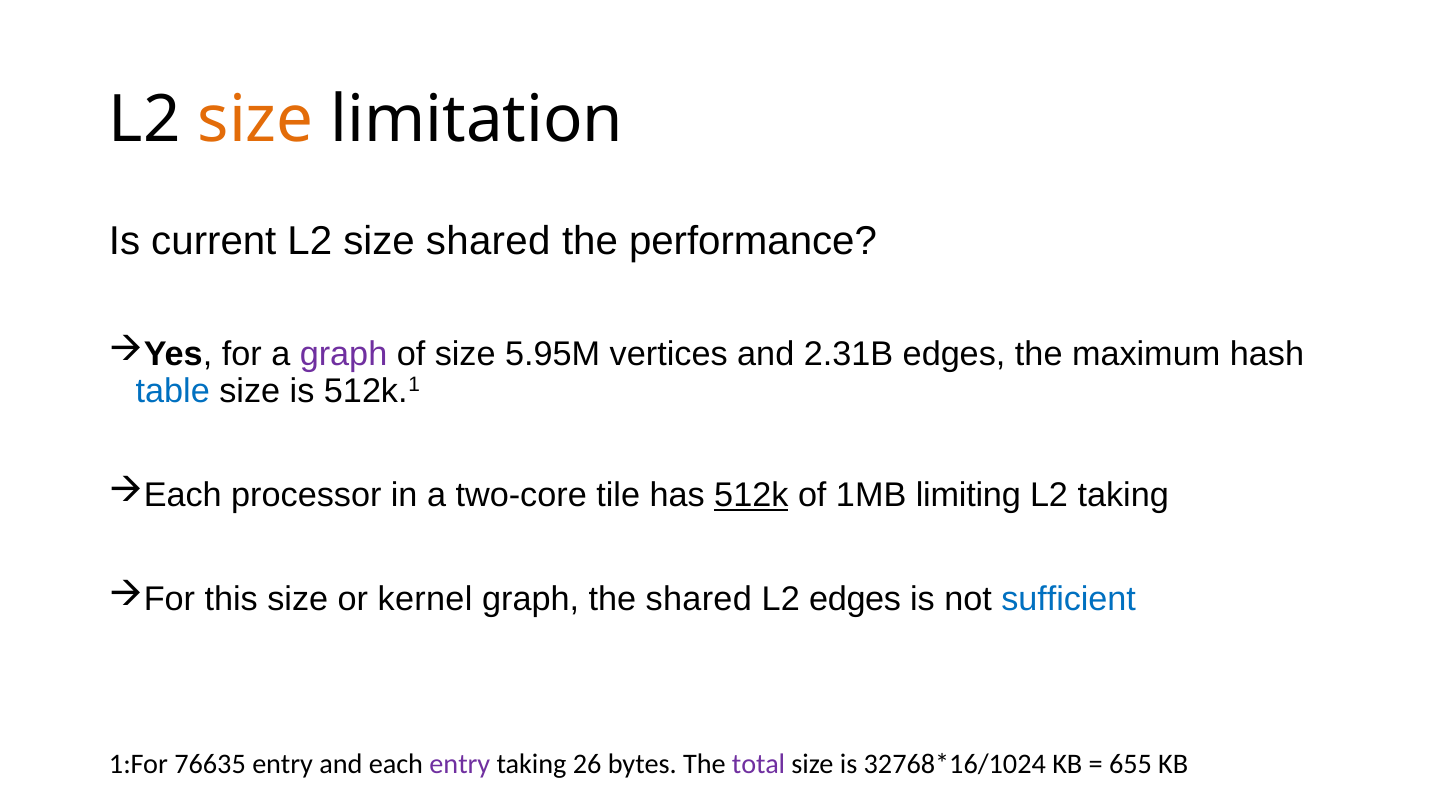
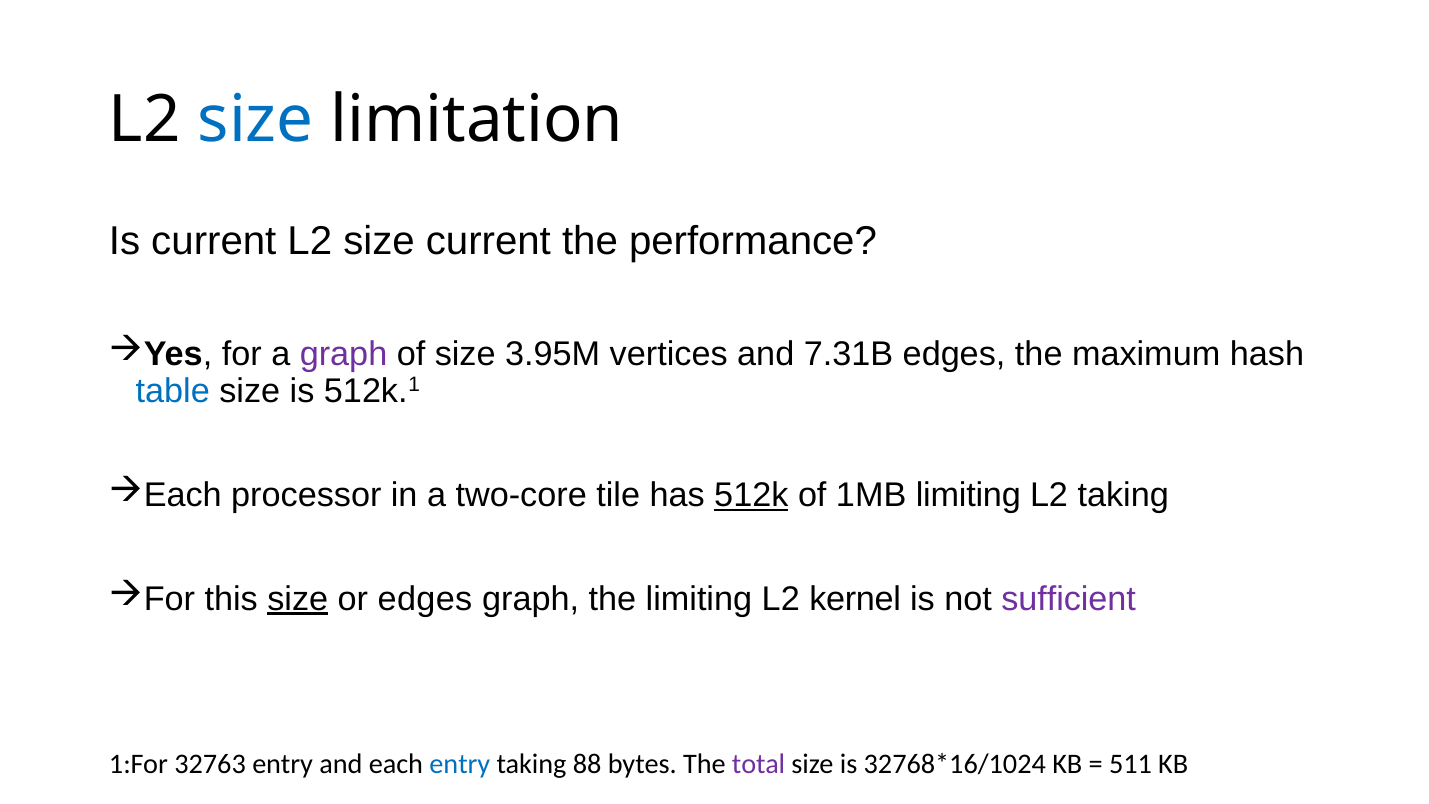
size colour: orange -> blue (256, 120)
size shared: shared -> current (488, 241)
5.95M: 5.95M -> 3.95M (553, 354)
2.31B: 2.31B -> 7.31B (849, 354)
size underline: none -> present (298, 599)
or kernel: kernel -> edges (425, 599)
the shared: shared -> limiting (699, 599)
L2 edges: edges -> kernel (855, 599)
sufficient colour: blue -> purple (1069, 599)
76635: 76635 -> 32763 (210, 764)
entry colour: purple -> blue (460, 764)
26: 26 -> 88 (587, 764)
655: 655 -> 511 (1130, 764)
